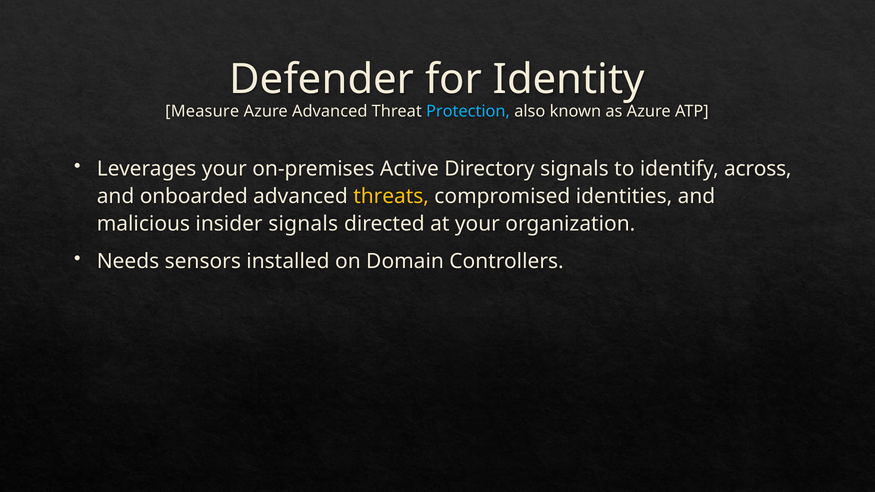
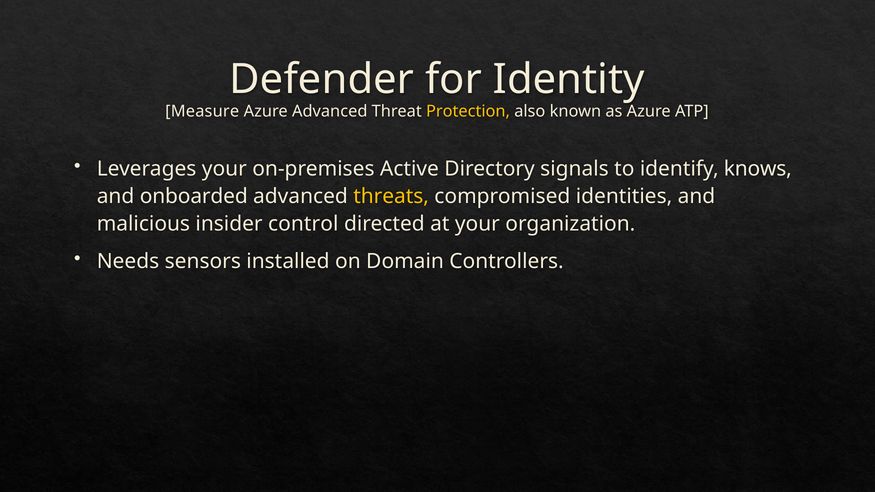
Protection colour: light blue -> yellow (468, 111)
across: across -> knows (758, 169)
insider signals: signals -> control (303, 224)
